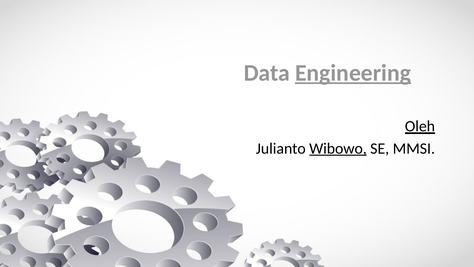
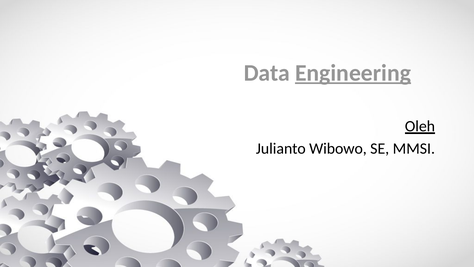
Wibowo underline: present -> none (338, 148)
